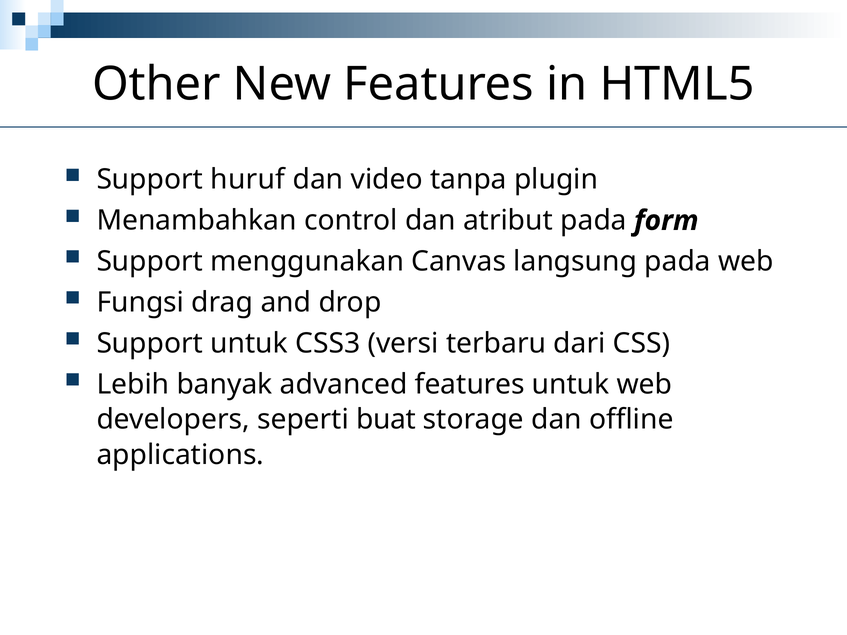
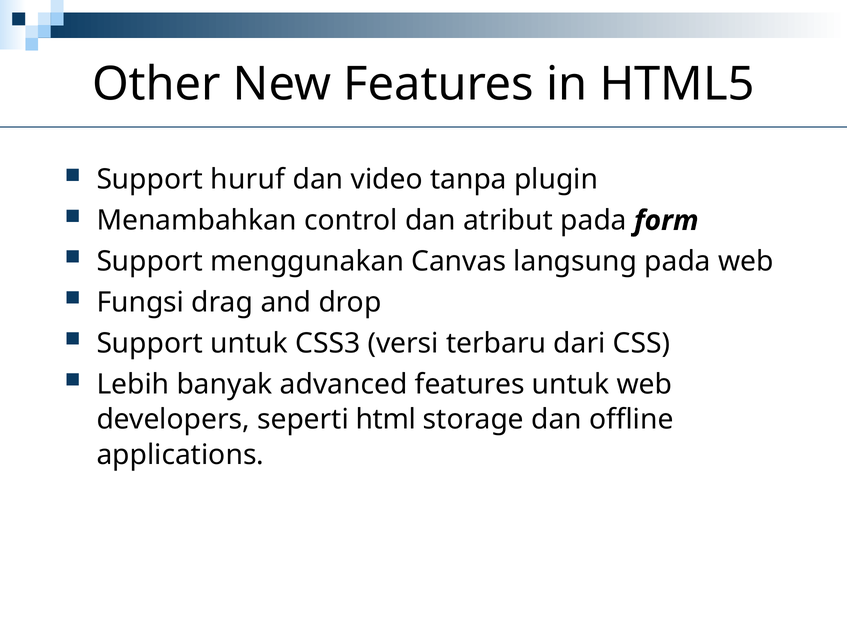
buat: buat -> html (386, 420)
